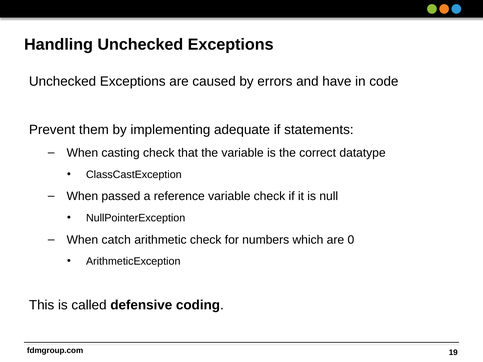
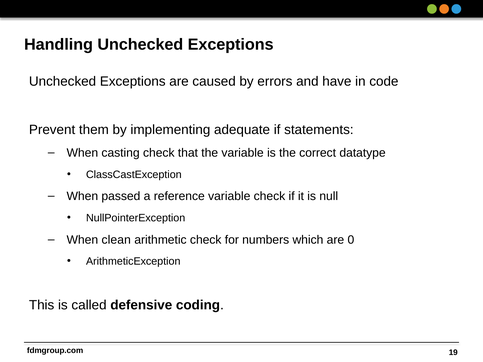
catch: catch -> clean (116, 240)
